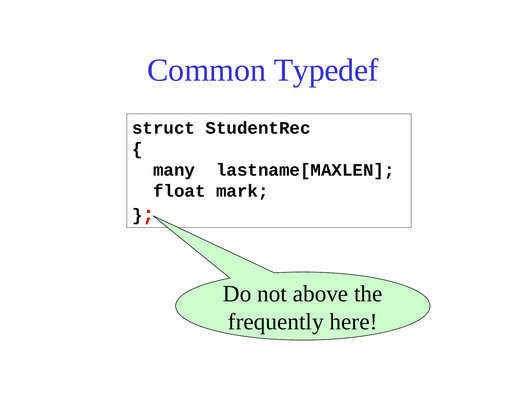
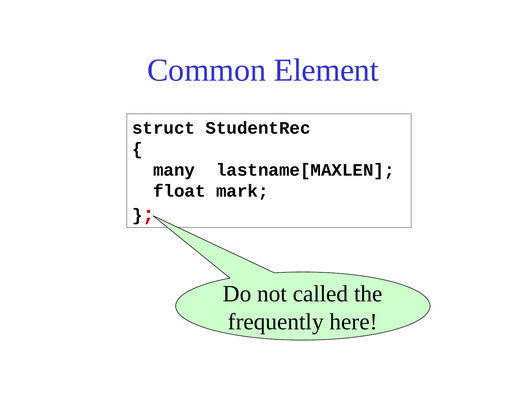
Typedef: Typedef -> Element (326, 70)
above: above -> called (321, 293)
